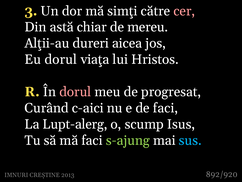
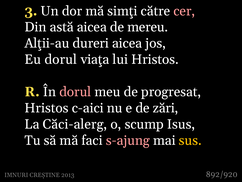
astă chiar: chiar -> aicea (92, 27)
Curând: Curând -> Hristos (47, 108)
de faci: faci -> zări (166, 108)
Lupt-alerg: Lupt-alerg -> Căci-alerg (75, 124)
s-ajung colour: light green -> pink (128, 140)
sus colour: light blue -> yellow (190, 140)
